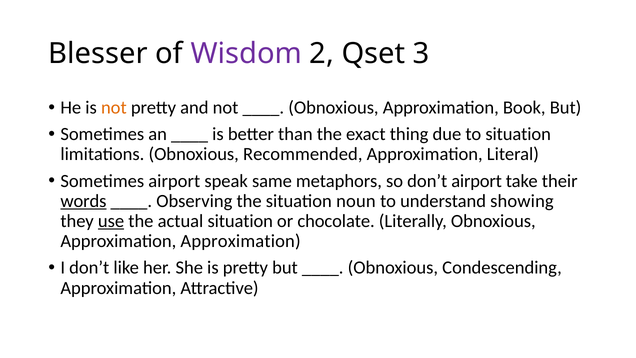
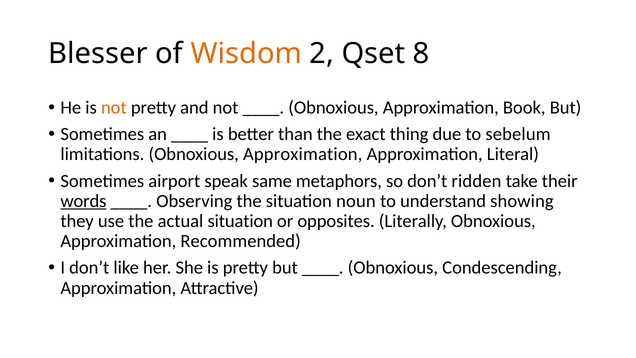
Wisdom colour: purple -> orange (246, 53)
3: 3 -> 8 (421, 53)
to situation: situation -> sebelum (518, 134)
limitations Obnoxious Recommended: Recommended -> Approximation (303, 154)
don’t airport: airport -> ridden (476, 181)
use underline: present -> none (111, 221)
chocolate: chocolate -> opposites (336, 221)
Approximation Approximation: Approximation -> Recommended (241, 241)
